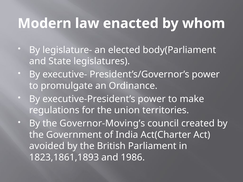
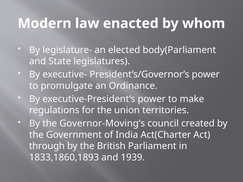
avoided: avoided -> through (47, 146)
1823,1861,1893: 1823,1861,1893 -> 1833,1860,1893 (64, 158)
1986: 1986 -> 1939 (133, 158)
